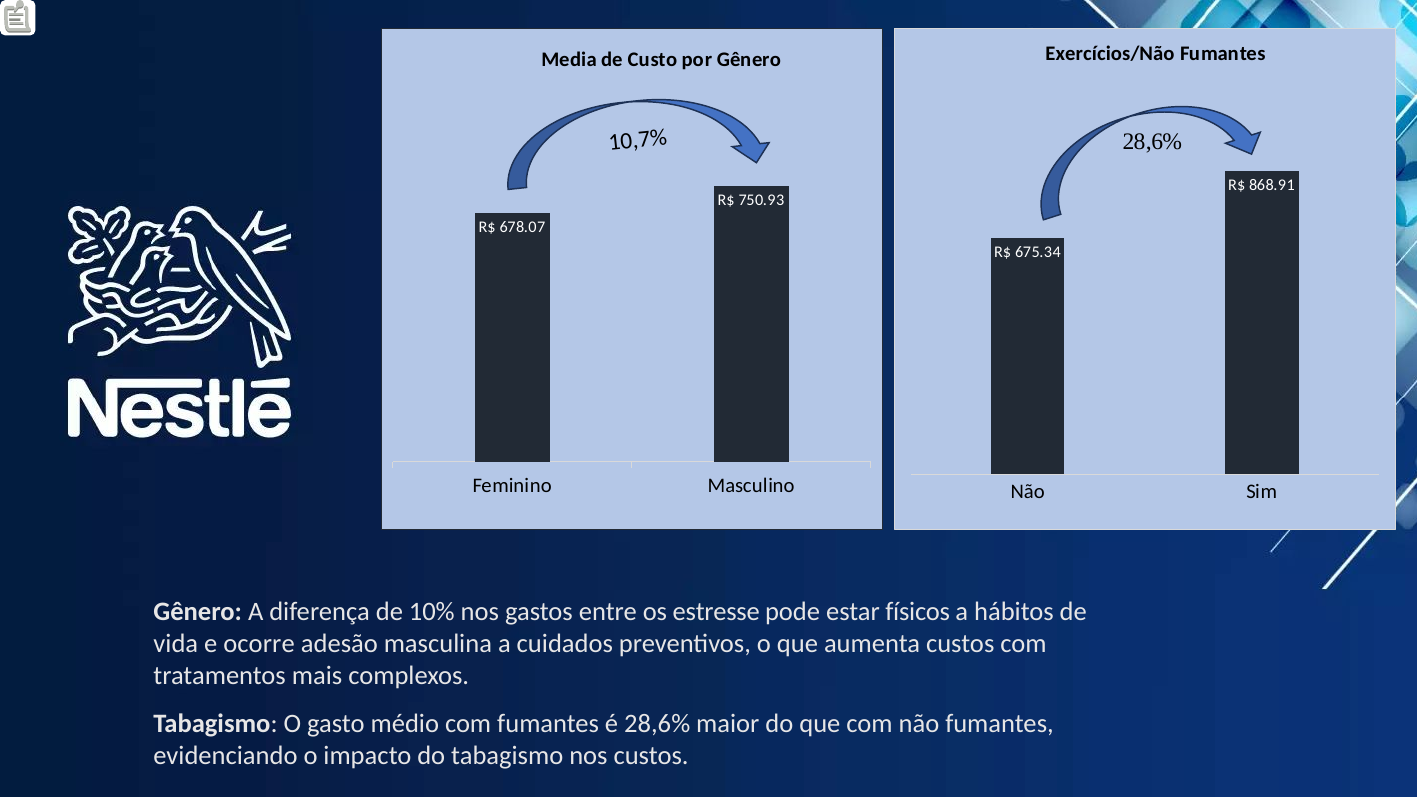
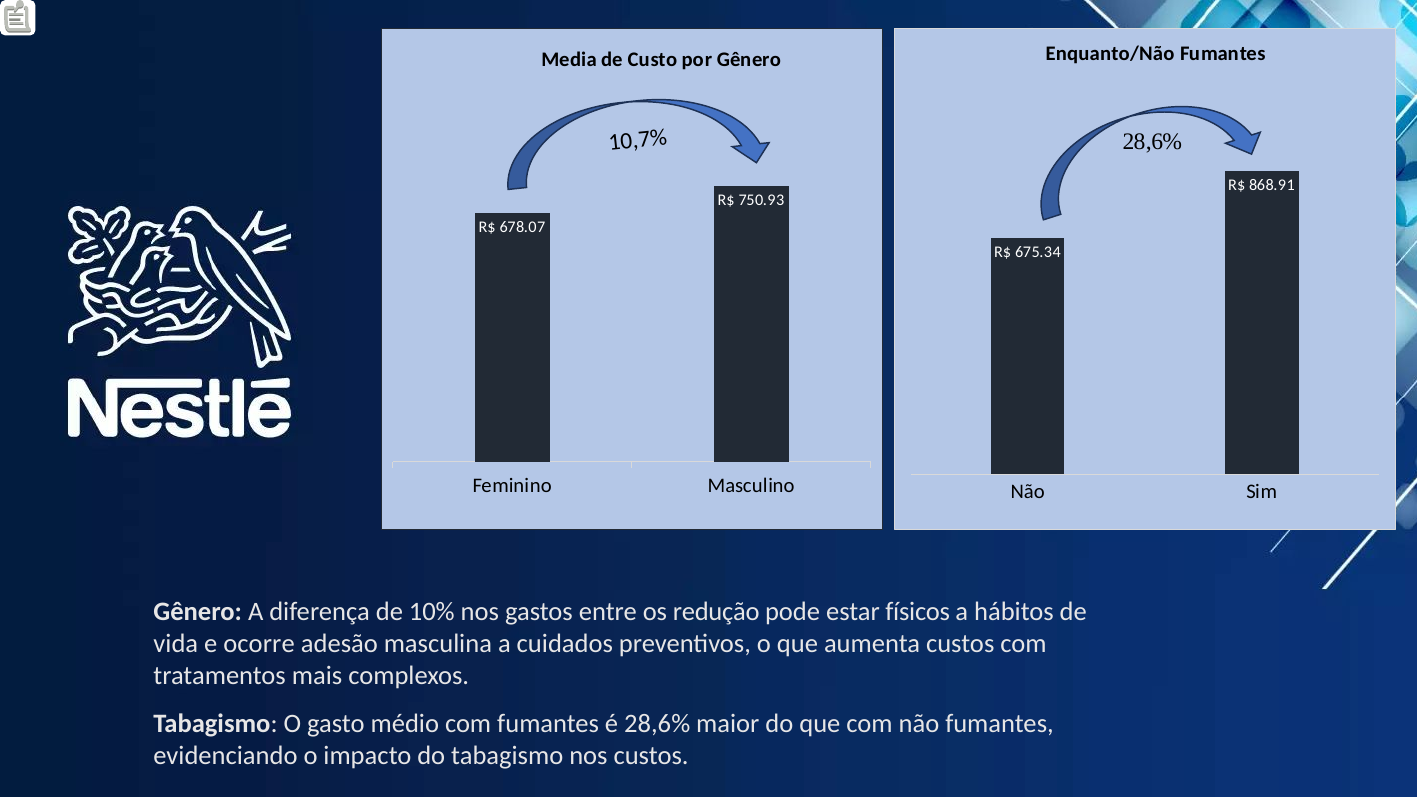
Exercícios/Não: Exercícios/Não -> Enquanto/Não (1110, 54)
estresse: estresse -> redução (716, 612)
